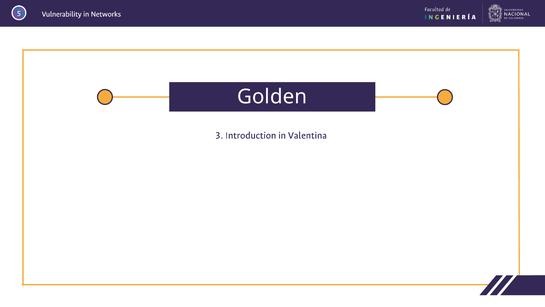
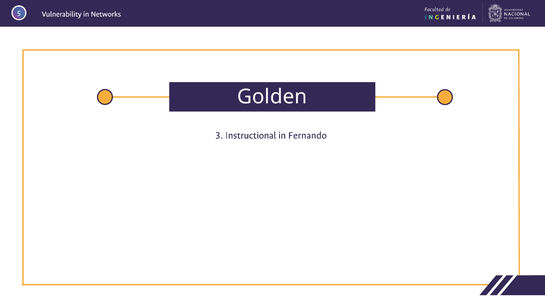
Introduction: Introduction -> Instructional (251, 135)
Valentina: Valentina -> Fernando (307, 135)
